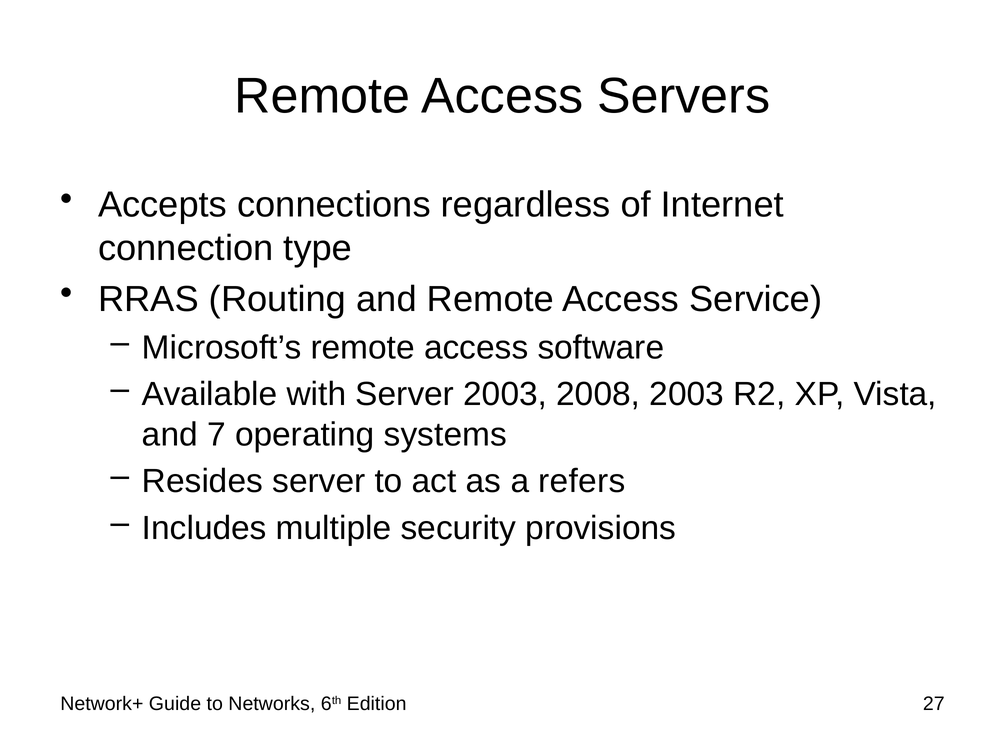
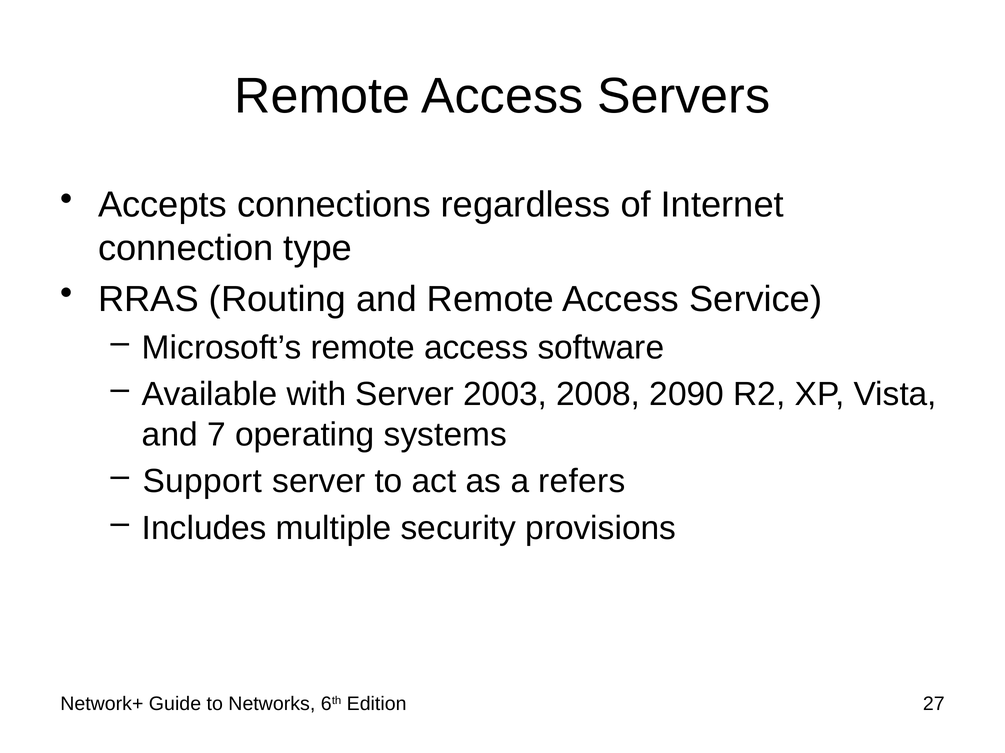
2008 2003: 2003 -> 2090 (687, 395)
Resides: Resides -> Support (202, 482)
